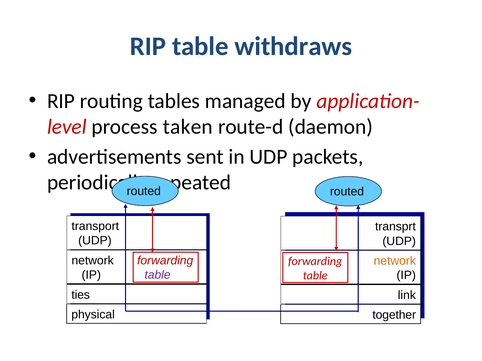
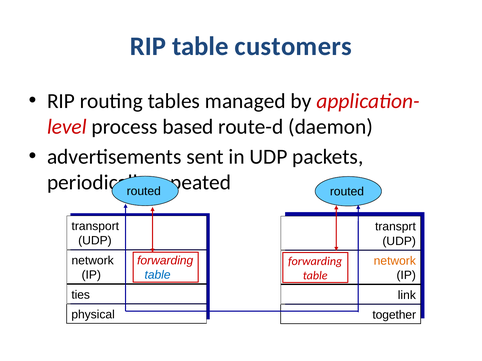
withdraws: withdraws -> customers (293, 46)
taken: taken -> based (188, 127)
table colour: purple -> blue (158, 275)
